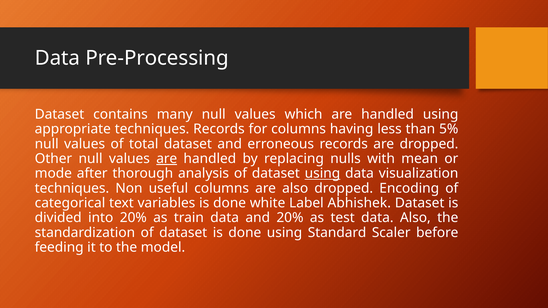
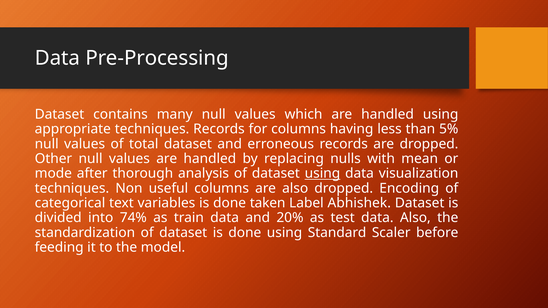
are underline: present -> none (167, 159)
white: white -> taken (268, 203)
into 20%: 20% -> 74% (133, 218)
